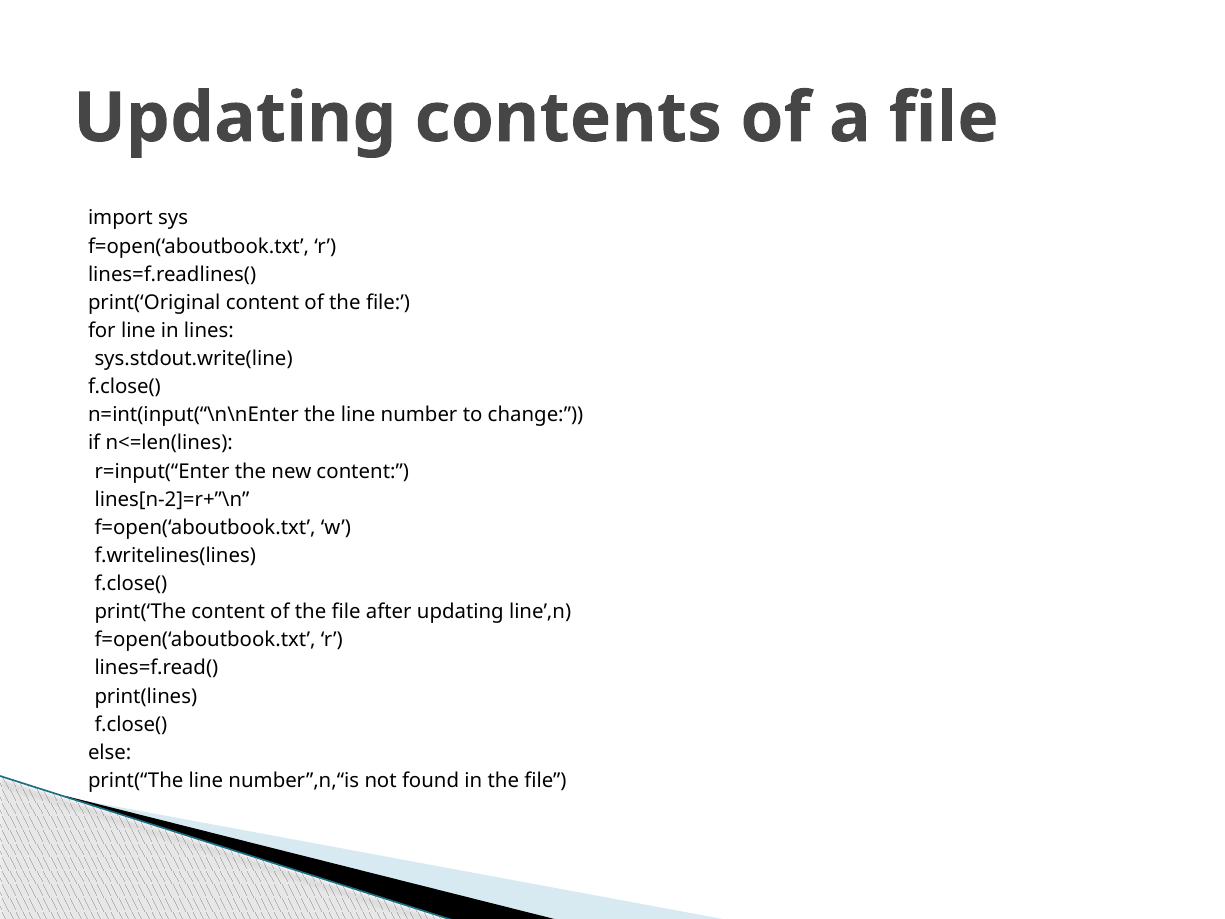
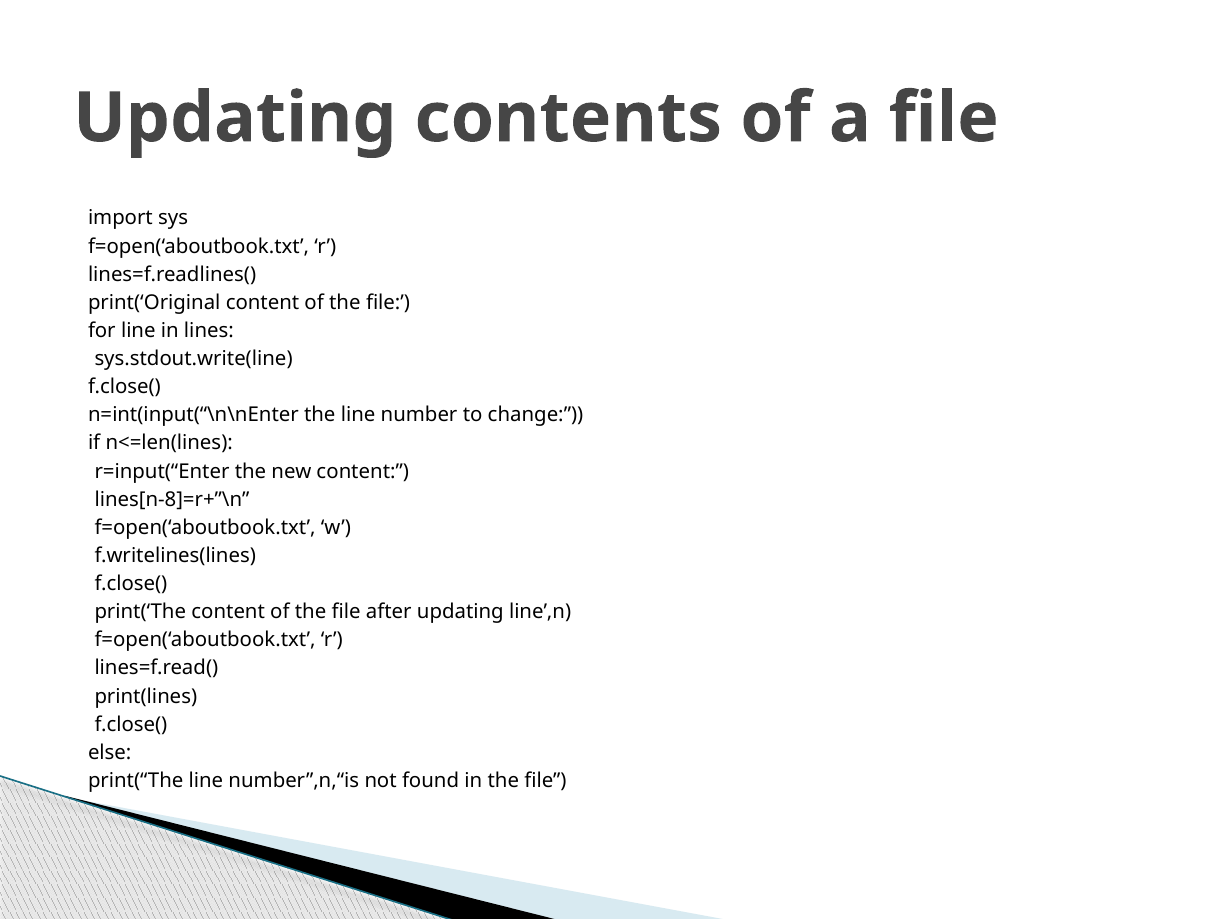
lines[n-2]=r+”\n: lines[n-2]=r+”\n -> lines[n-8]=r+”\n (172, 499)
